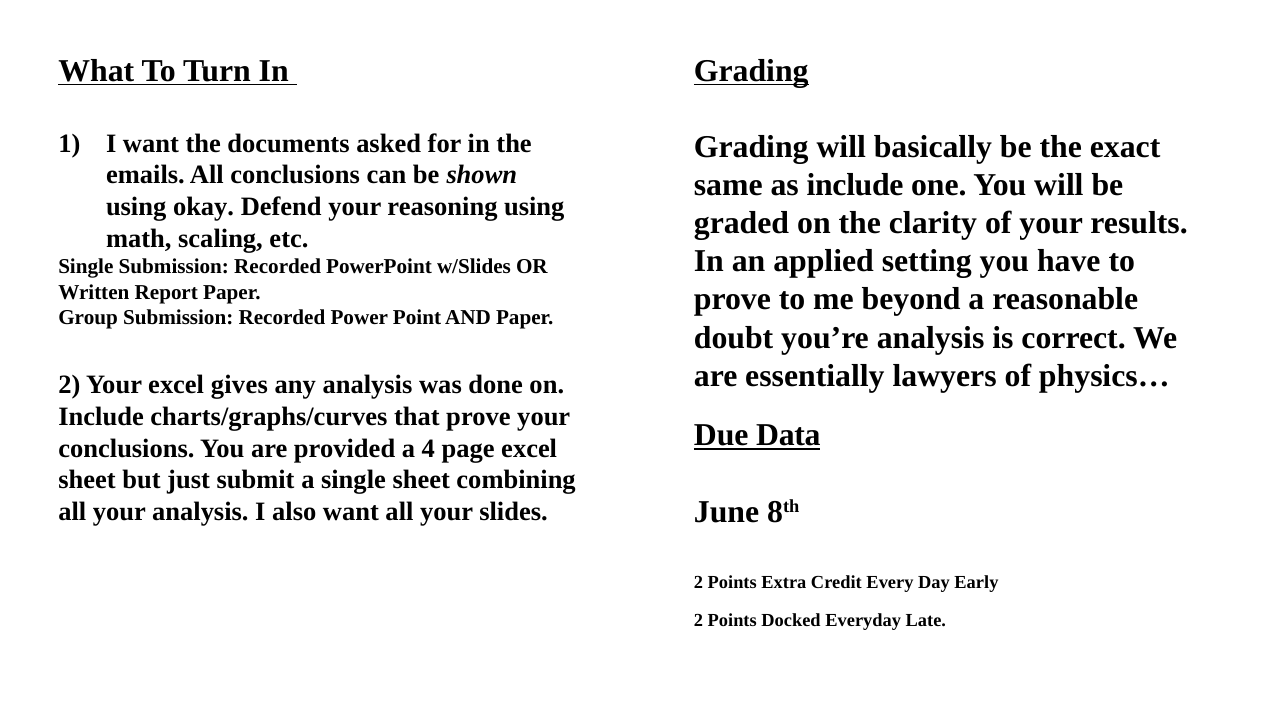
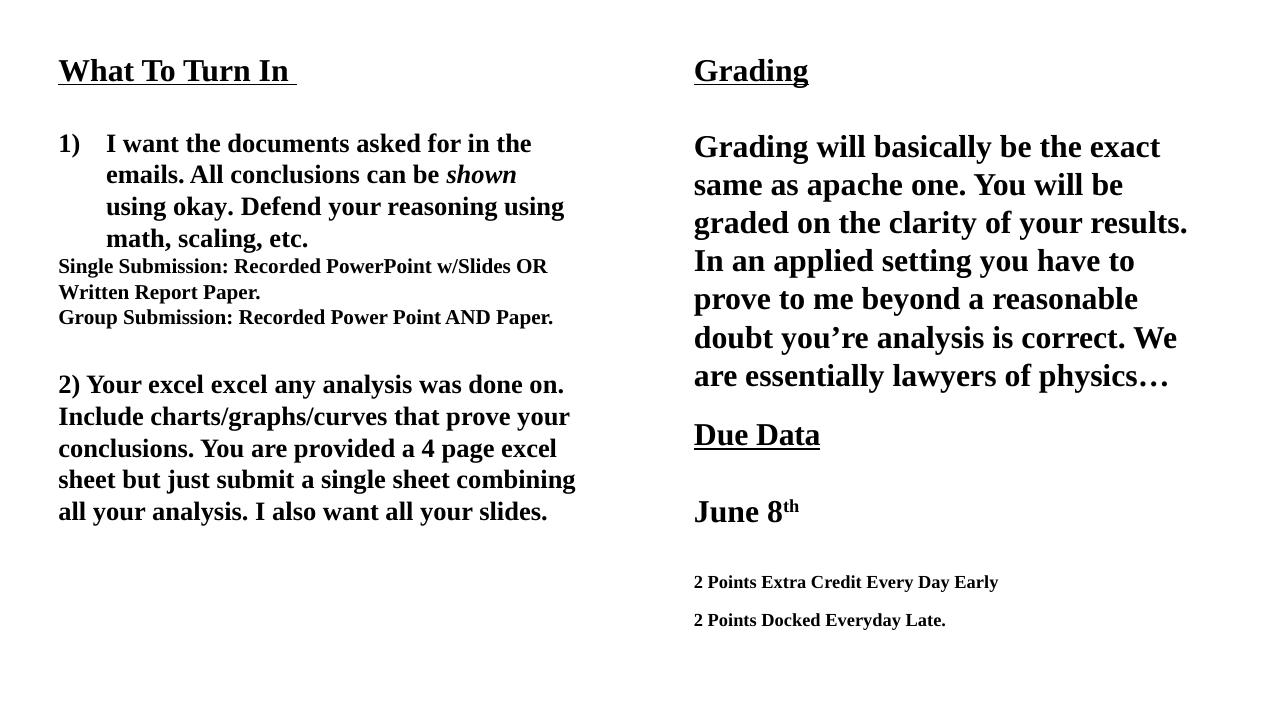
as include: include -> apache (855, 185)
excel gives: gives -> excel (239, 385)
